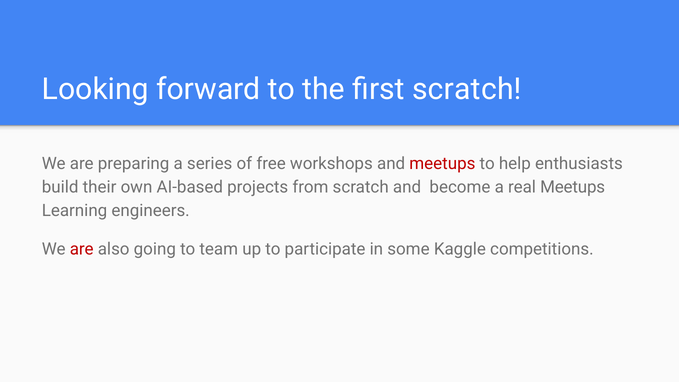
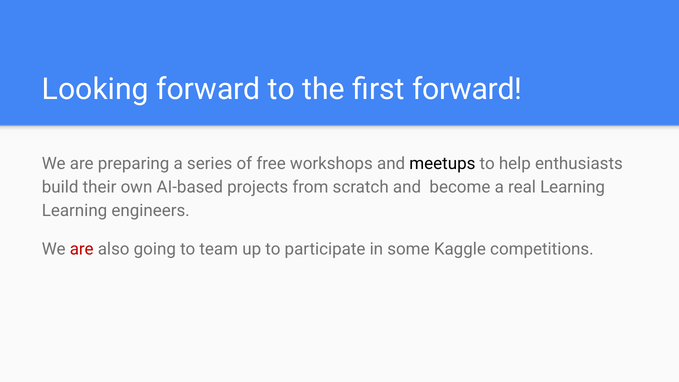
first scratch: scratch -> forward (467, 89)
meetups colour: red -> black (442, 164)
real Meetups: Meetups -> Learning (573, 187)
